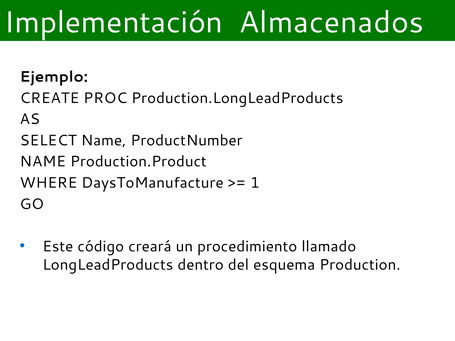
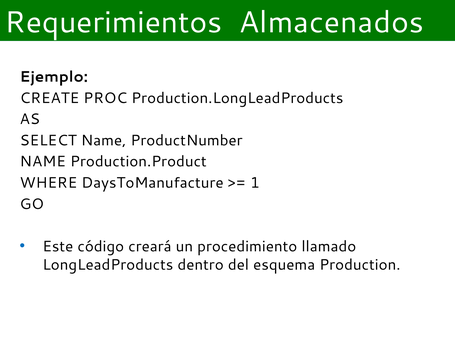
Implementación: Implementación -> Requerimientos (113, 23)
